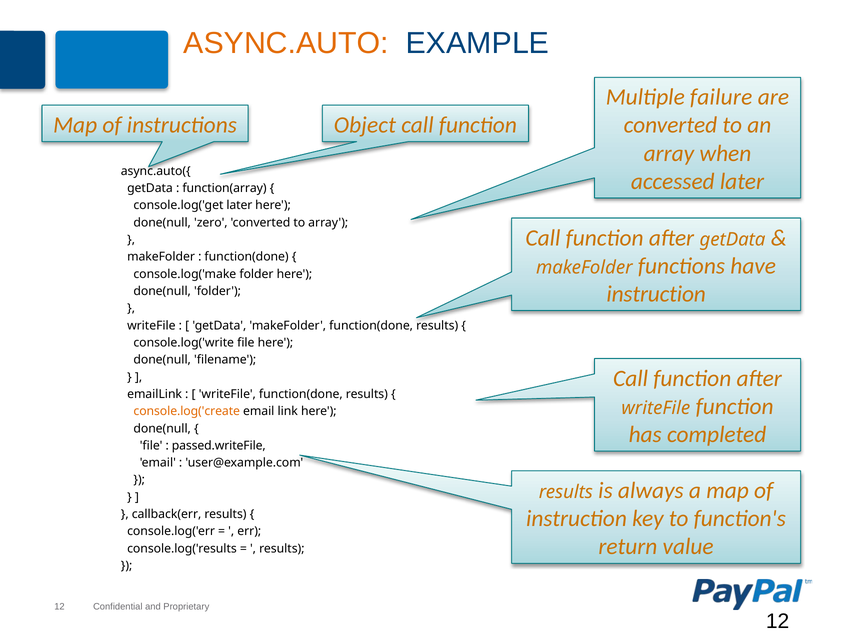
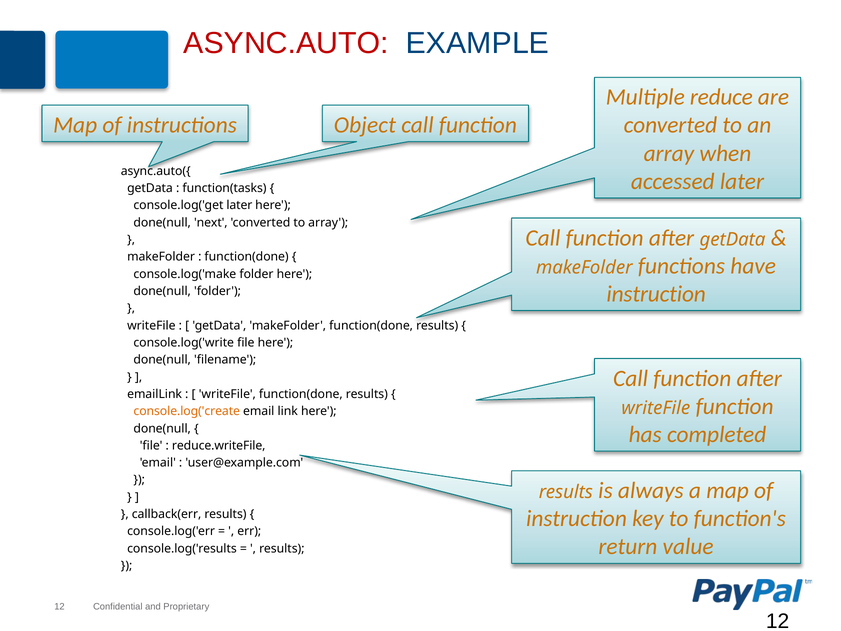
ASYNC.AUTO colour: orange -> red (286, 43)
failure: failure -> reduce (721, 97)
function(array: function(array -> function(tasks (225, 188)
zero: zero -> next (211, 222)
passed.writeFile: passed.writeFile -> reduce.writeFile (219, 445)
